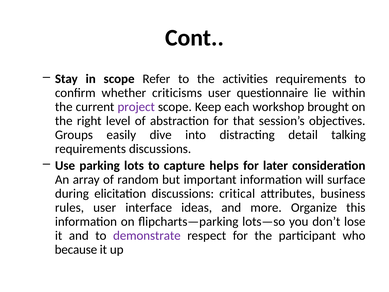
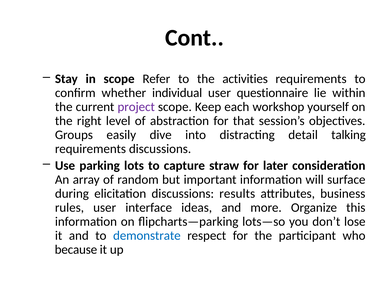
criticisms: criticisms -> individual (177, 93)
brought: brought -> yourself (328, 107)
helps: helps -> straw (224, 165)
critical: critical -> results (237, 193)
demonstrate colour: purple -> blue (147, 235)
